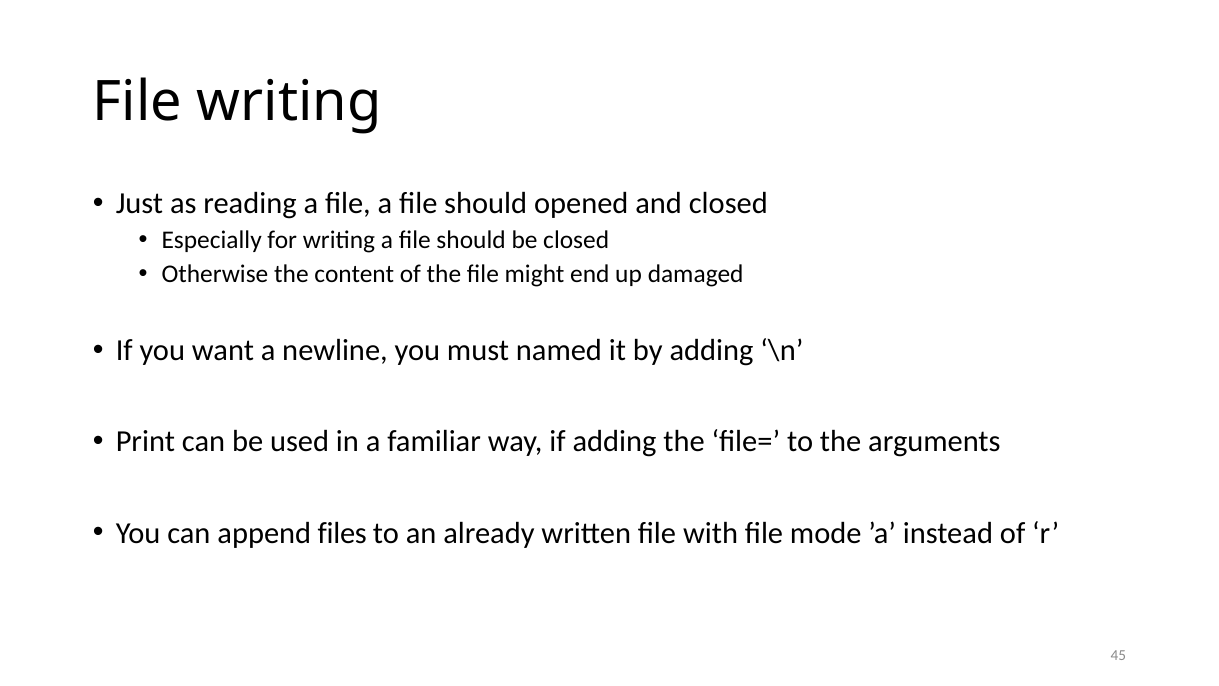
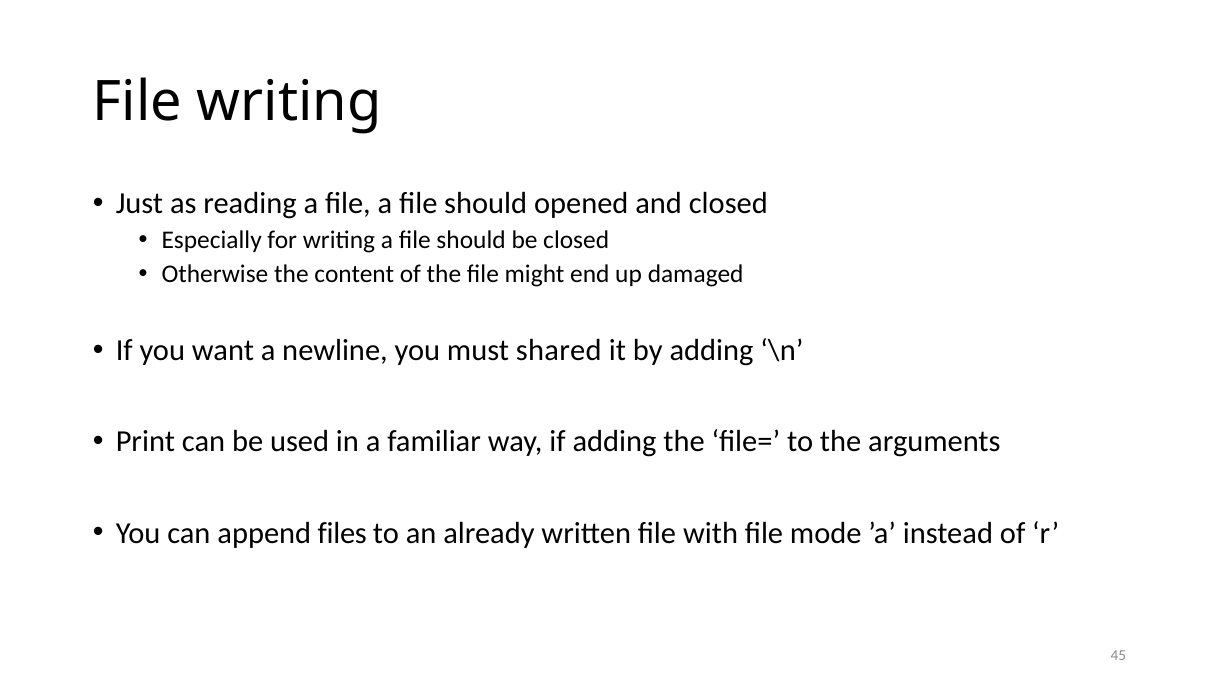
named: named -> shared (559, 350)
